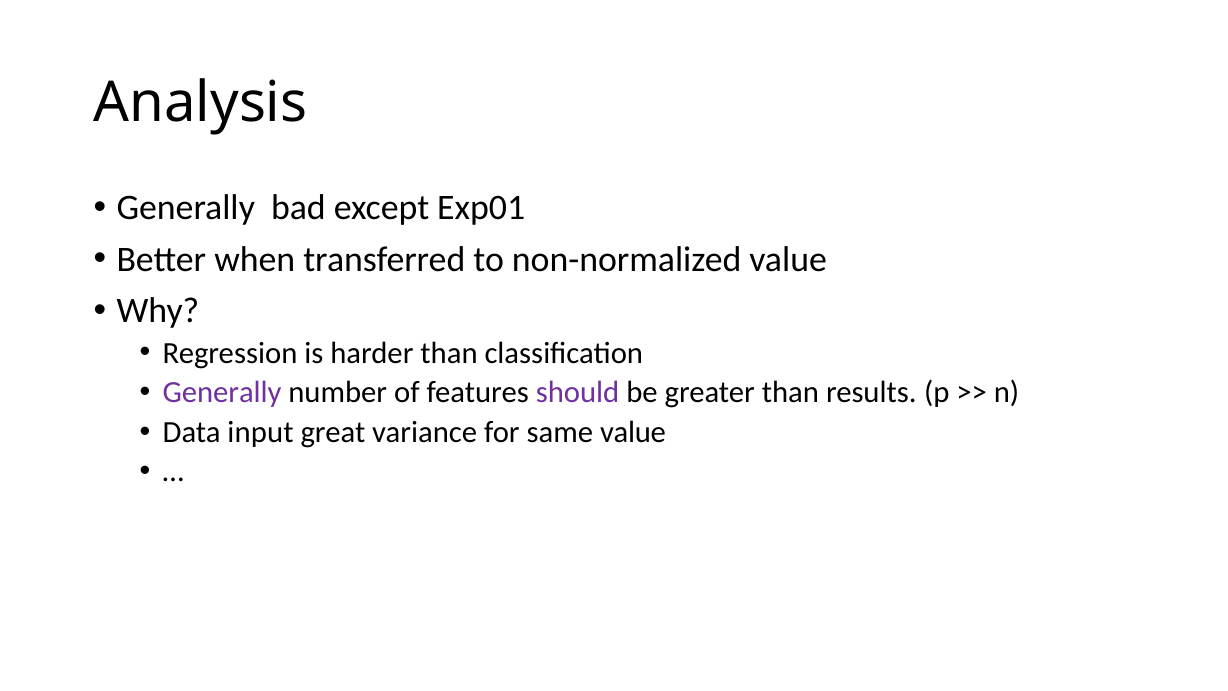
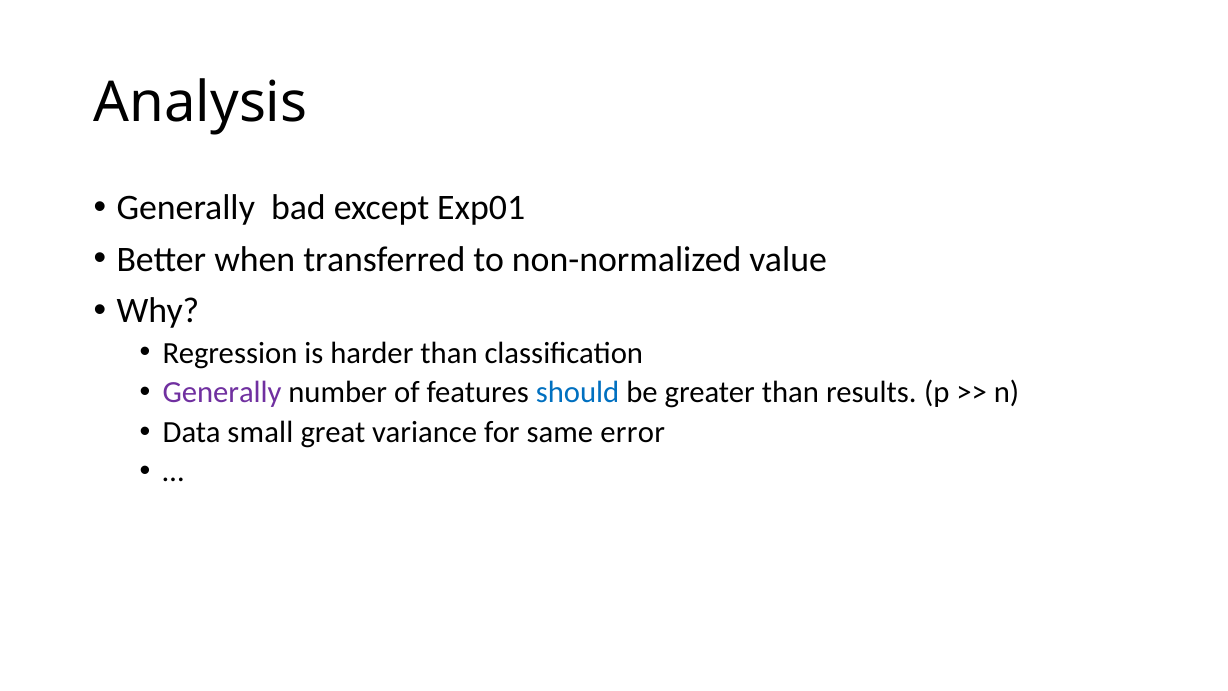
should colour: purple -> blue (578, 392)
input: input -> small (260, 432)
same value: value -> error (633, 432)
